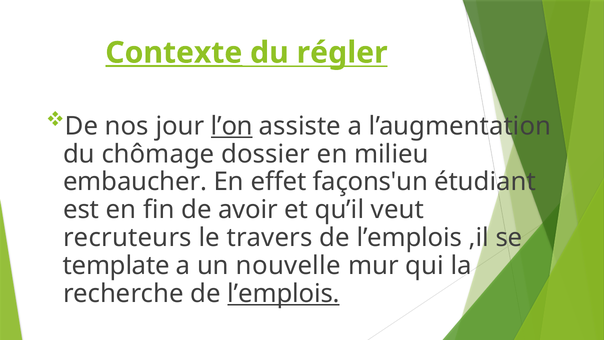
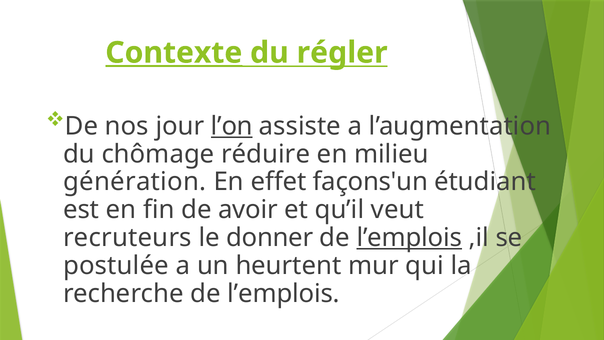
dossier: dossier -> réduire (266, 154)
embaucher: embaucher -> génération (135, 182)
travers: travers -> donner (270, 238)
l’emplois underline: none -> present (409, 238)
template: template -> postulée (116, 265)
nouvelle: nouvelle -> heurtent (289, 265)
l’emplois underline: present -> none (284, 293)
